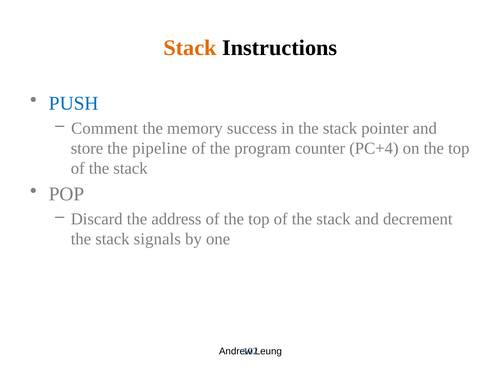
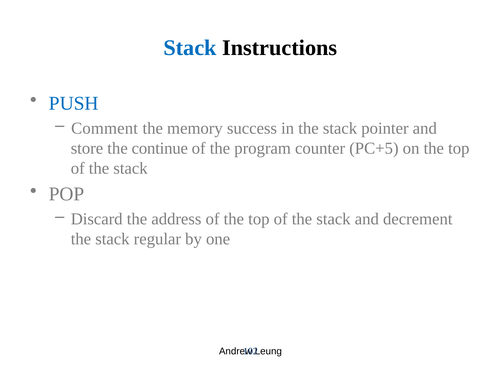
Stack colour: orange -> blue (190, 48)
pipeline: pipeline -> continue (160, 148)
PC+4: PC+4 -> PC+5 (374, 148)
signals: signals -> regular (157, 239)
